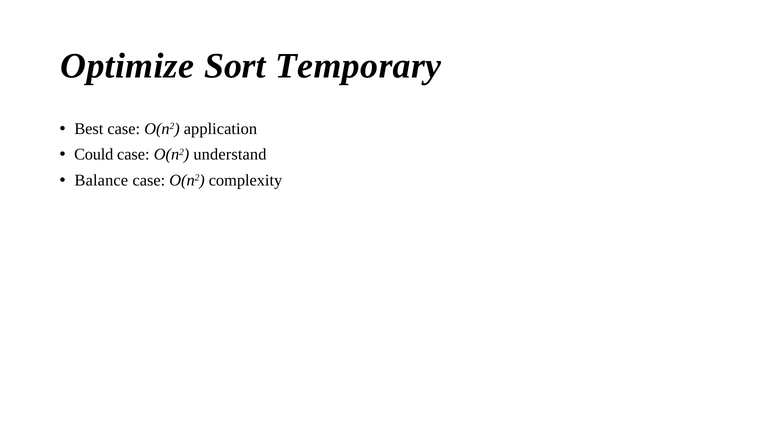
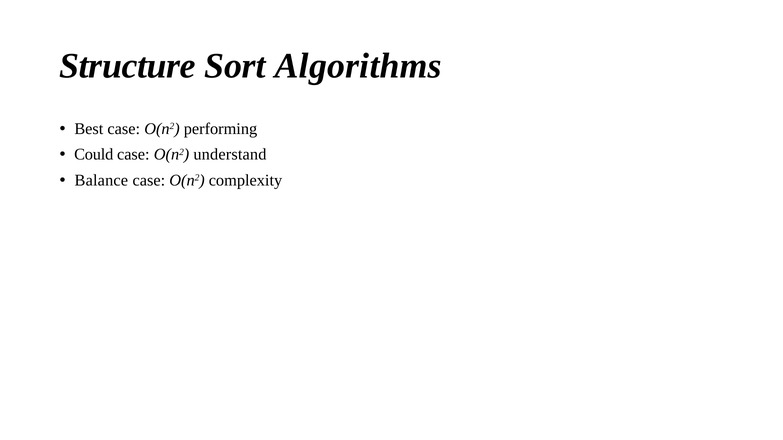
Optimize: Optimize -> Structure (128, 66)
Temporary: Temporary -> Algorithms (358, 66)
application: application -> performing (221, 129)
